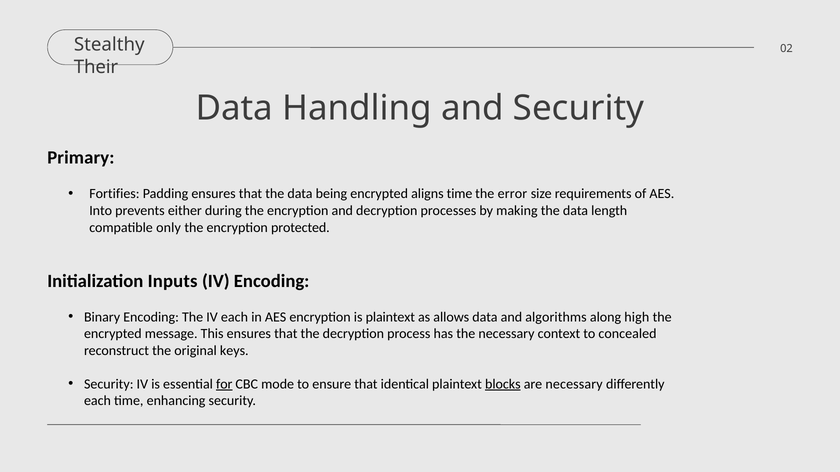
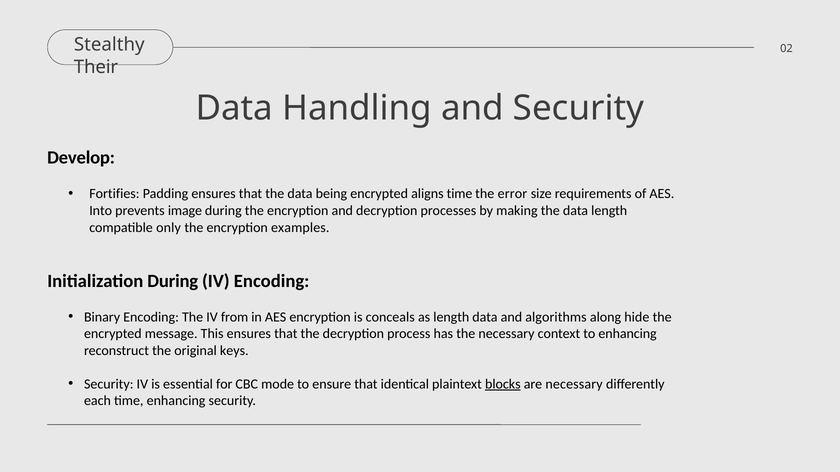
Primary: Primary -> Develop (81, 158)
either: either -> image (185, 211)
protected: protected -> examples (300, 228)
Initialization Inputs: Inputs -> During (173, 281)
IV each: each -> from (235, 317)
is plaintext: plaintext -> conceals (390, 317)
as allows: allows -> length (451, 317)
high: high -> hide (637, 317)
to concealed: concealed -> enhancing (628, 334)
for underline: present -> none (224, 384)
